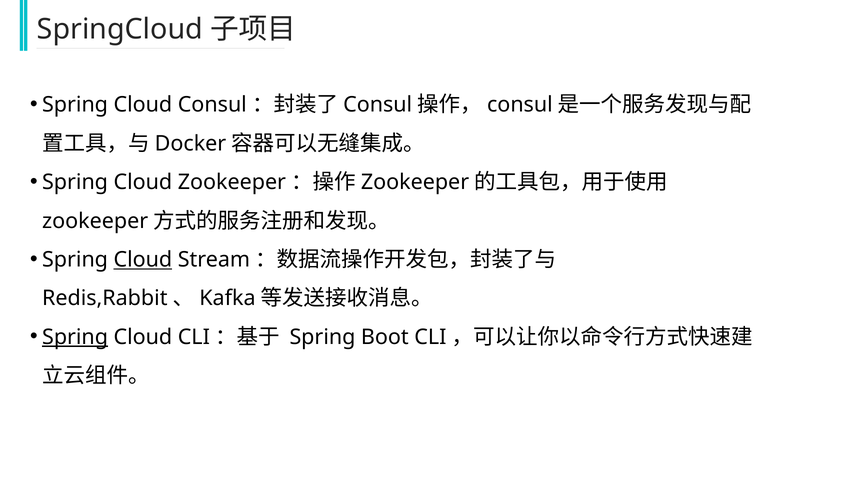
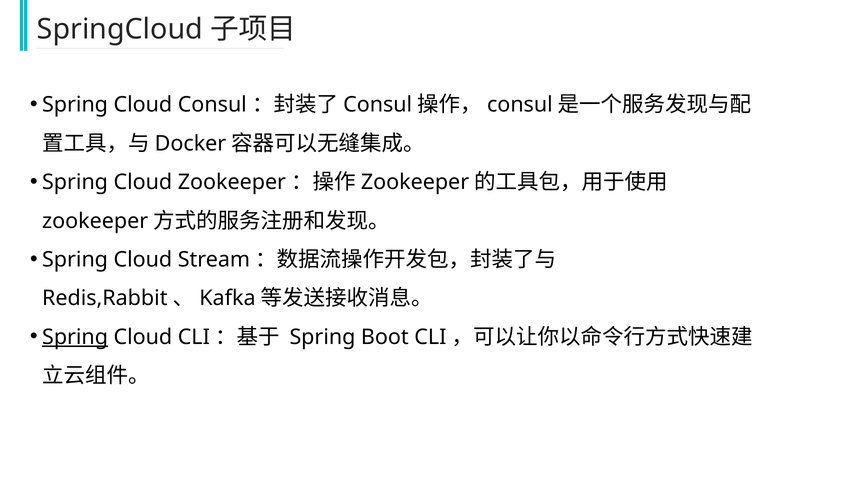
Cloud underline: present -> none (143, 260)
